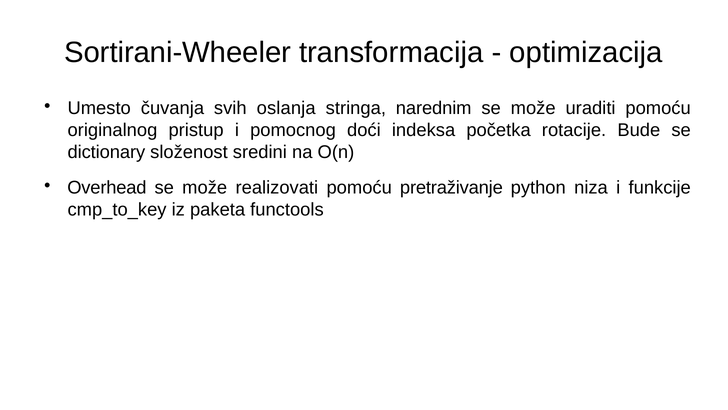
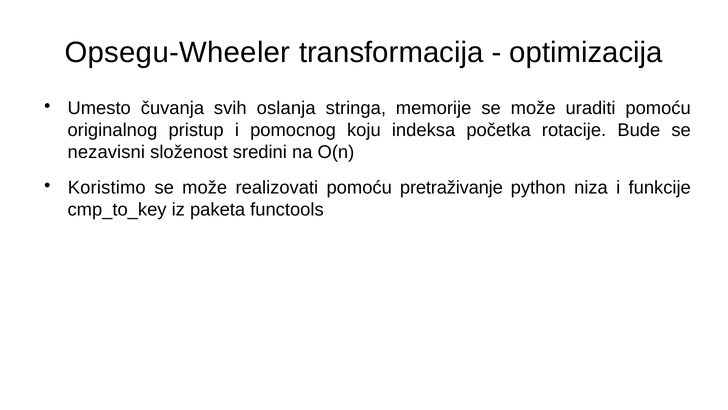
Sortirani-Wheeler: Sortirani-Wheeler -> Opsegu-Wheeler (177, 53)
narednim: narednim -> memorije (434, 108)
doći: doći -> koju (364, 130)
dictionary: dictionary -> nezavisni (106, 152)
Overhead: Overhead -> Koristimo (107, 187)
